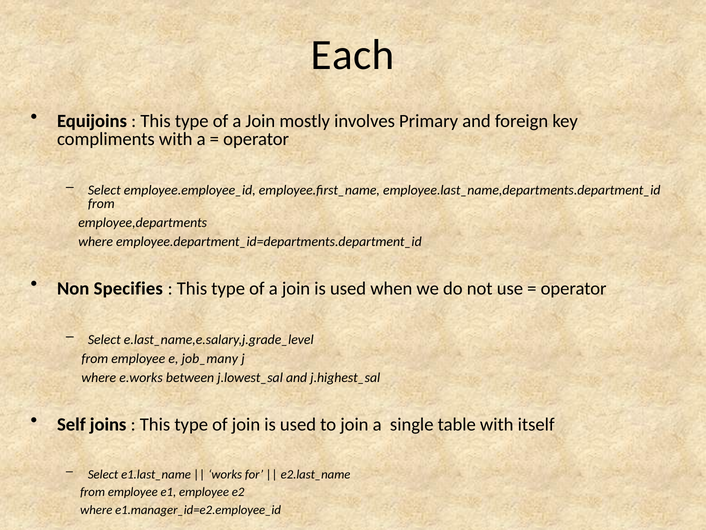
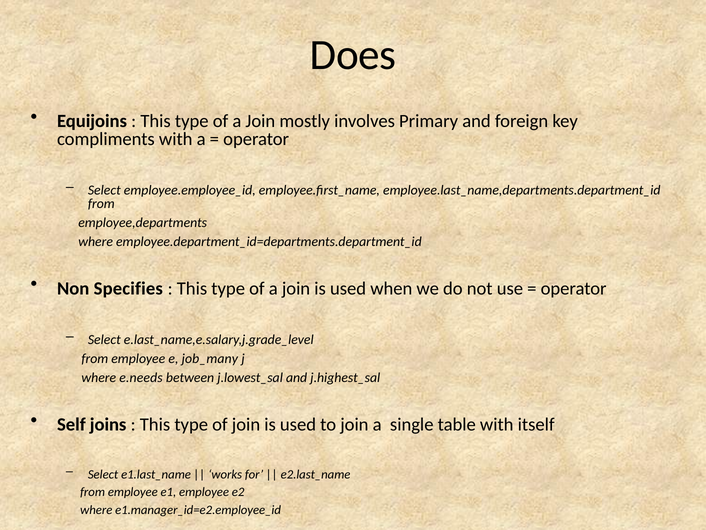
Each: Each -> Does (353, 55)
e.works: e.works -> e.needs (141, 378)
